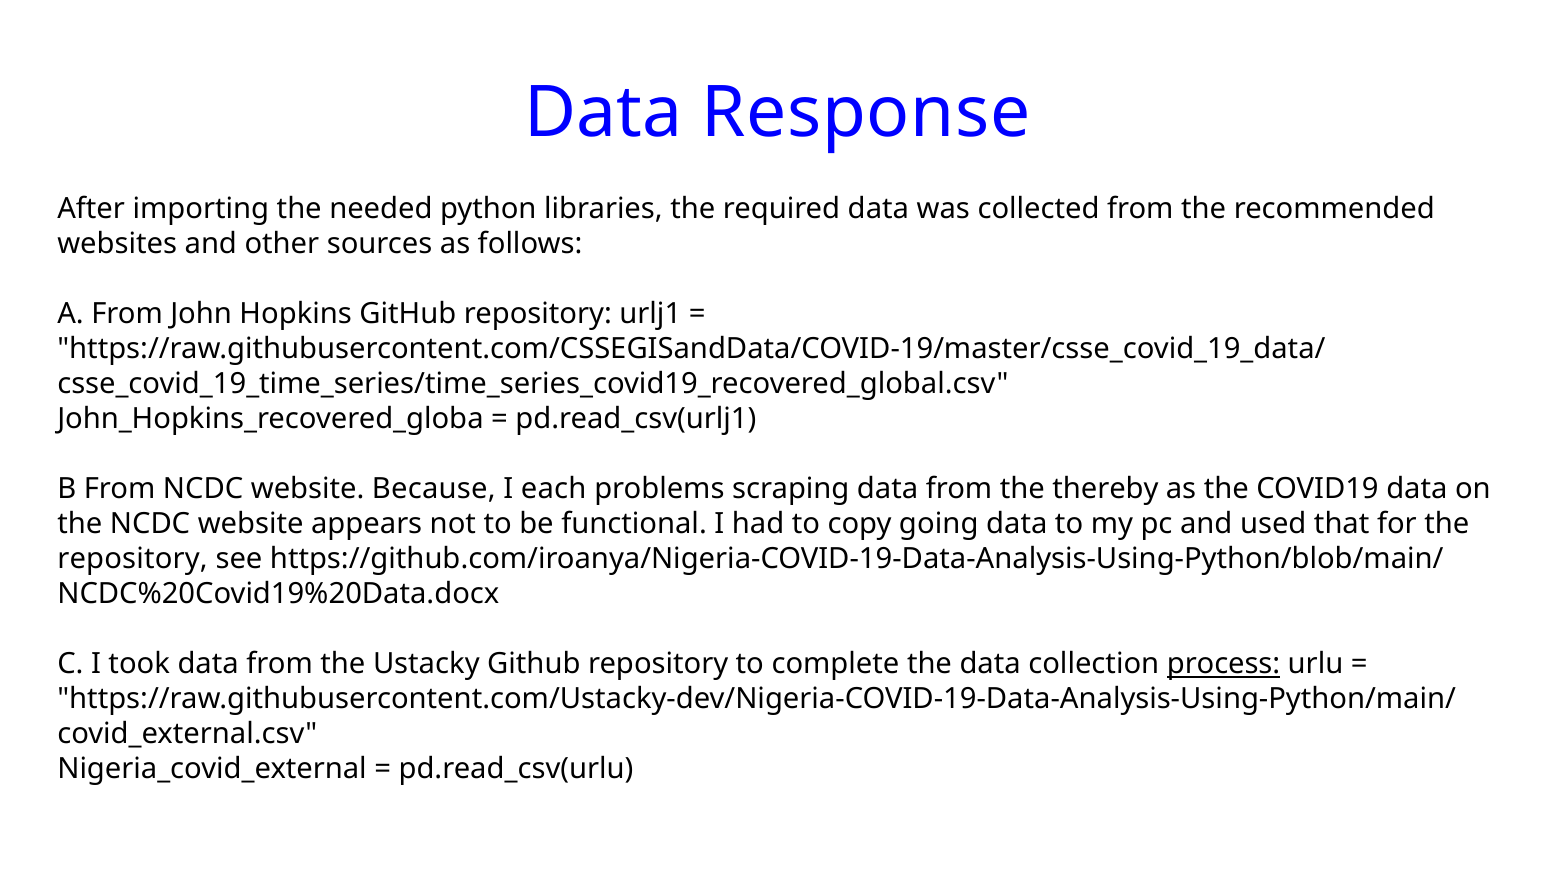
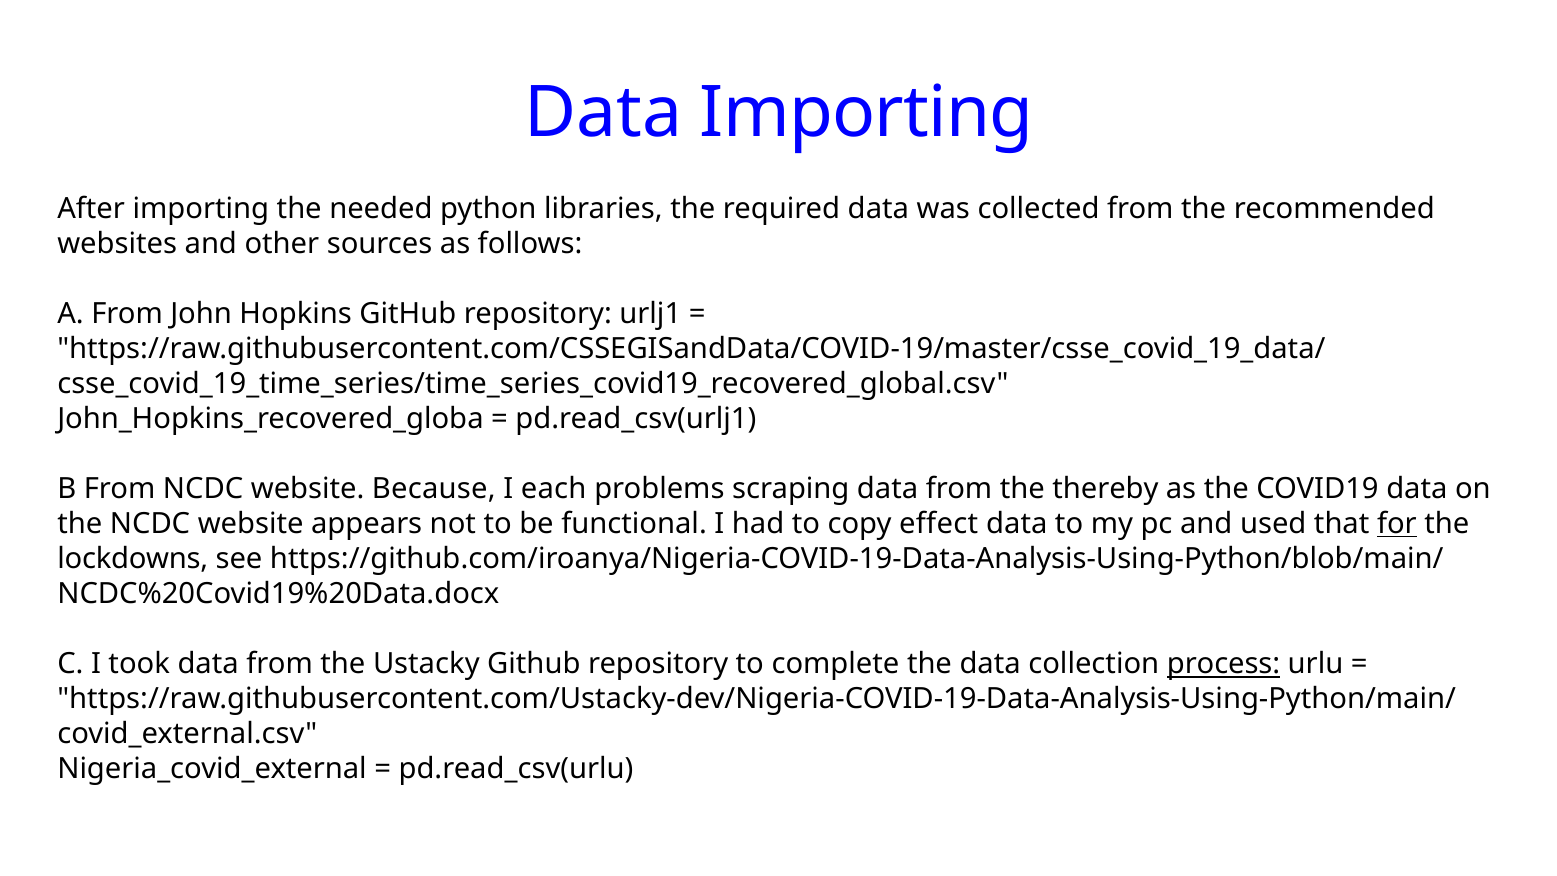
Data Response: Response -> Importing (867, 113)
going: going -> effect (939, 524)
for underline: none -> present (1397, 524)
repository: repository -> lockdowns (133, 559)
